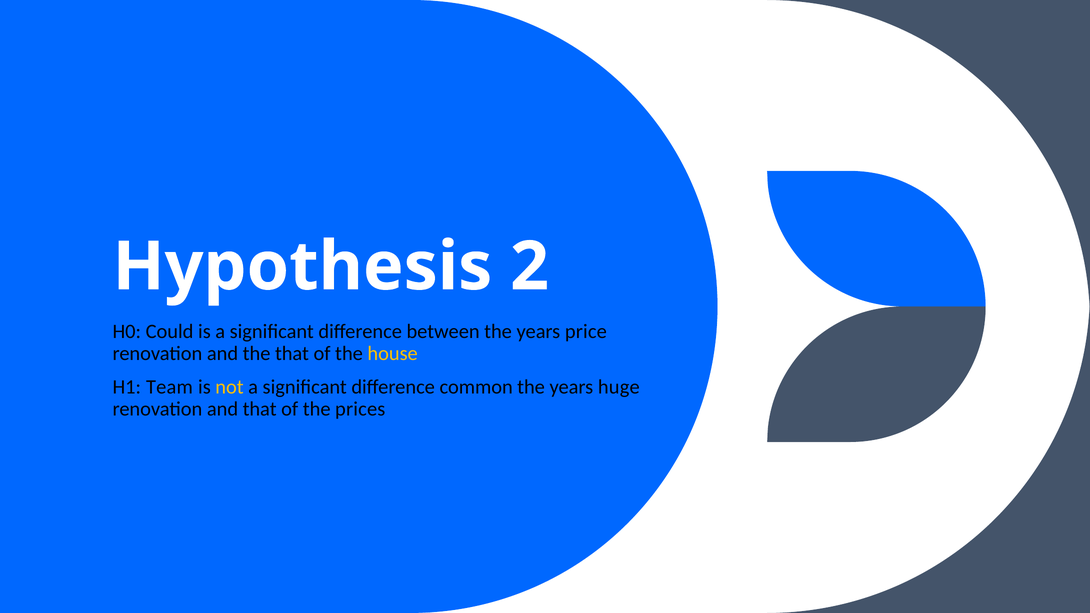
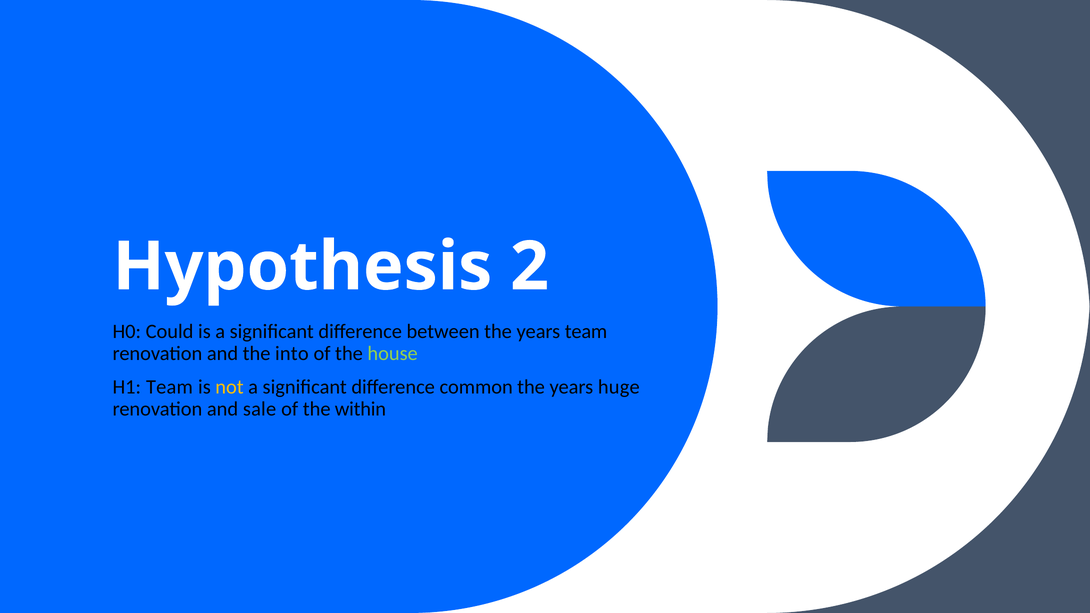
years price: price -> team (586, 331)
the that: that -> into (292, 353)
house colour: yellow -> light green (393, 353)
and that: that -> sale (260, 409)
prices: prices -> within (360, 409)
